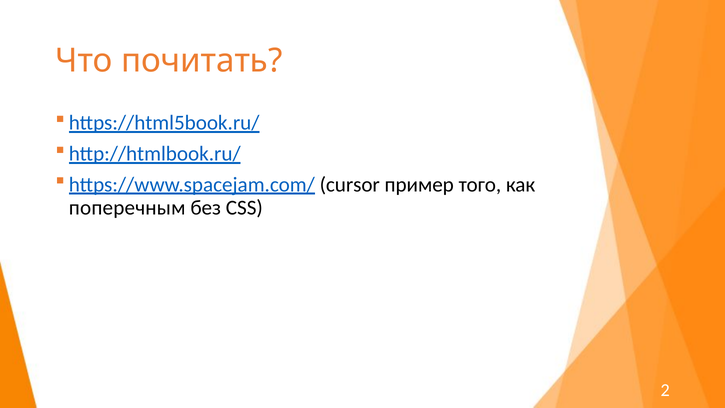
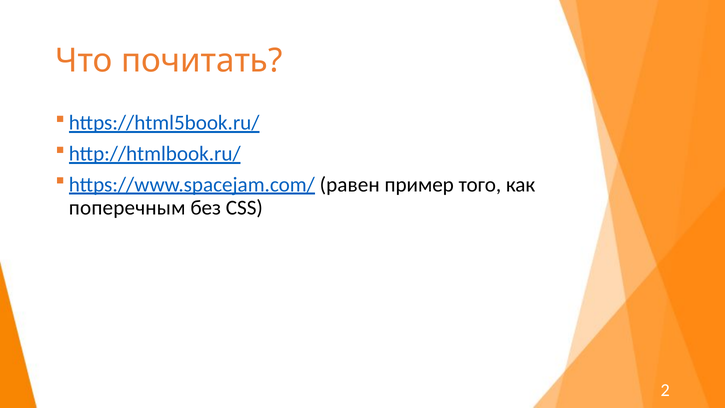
cursor: cursor -> равен (350, 185)
